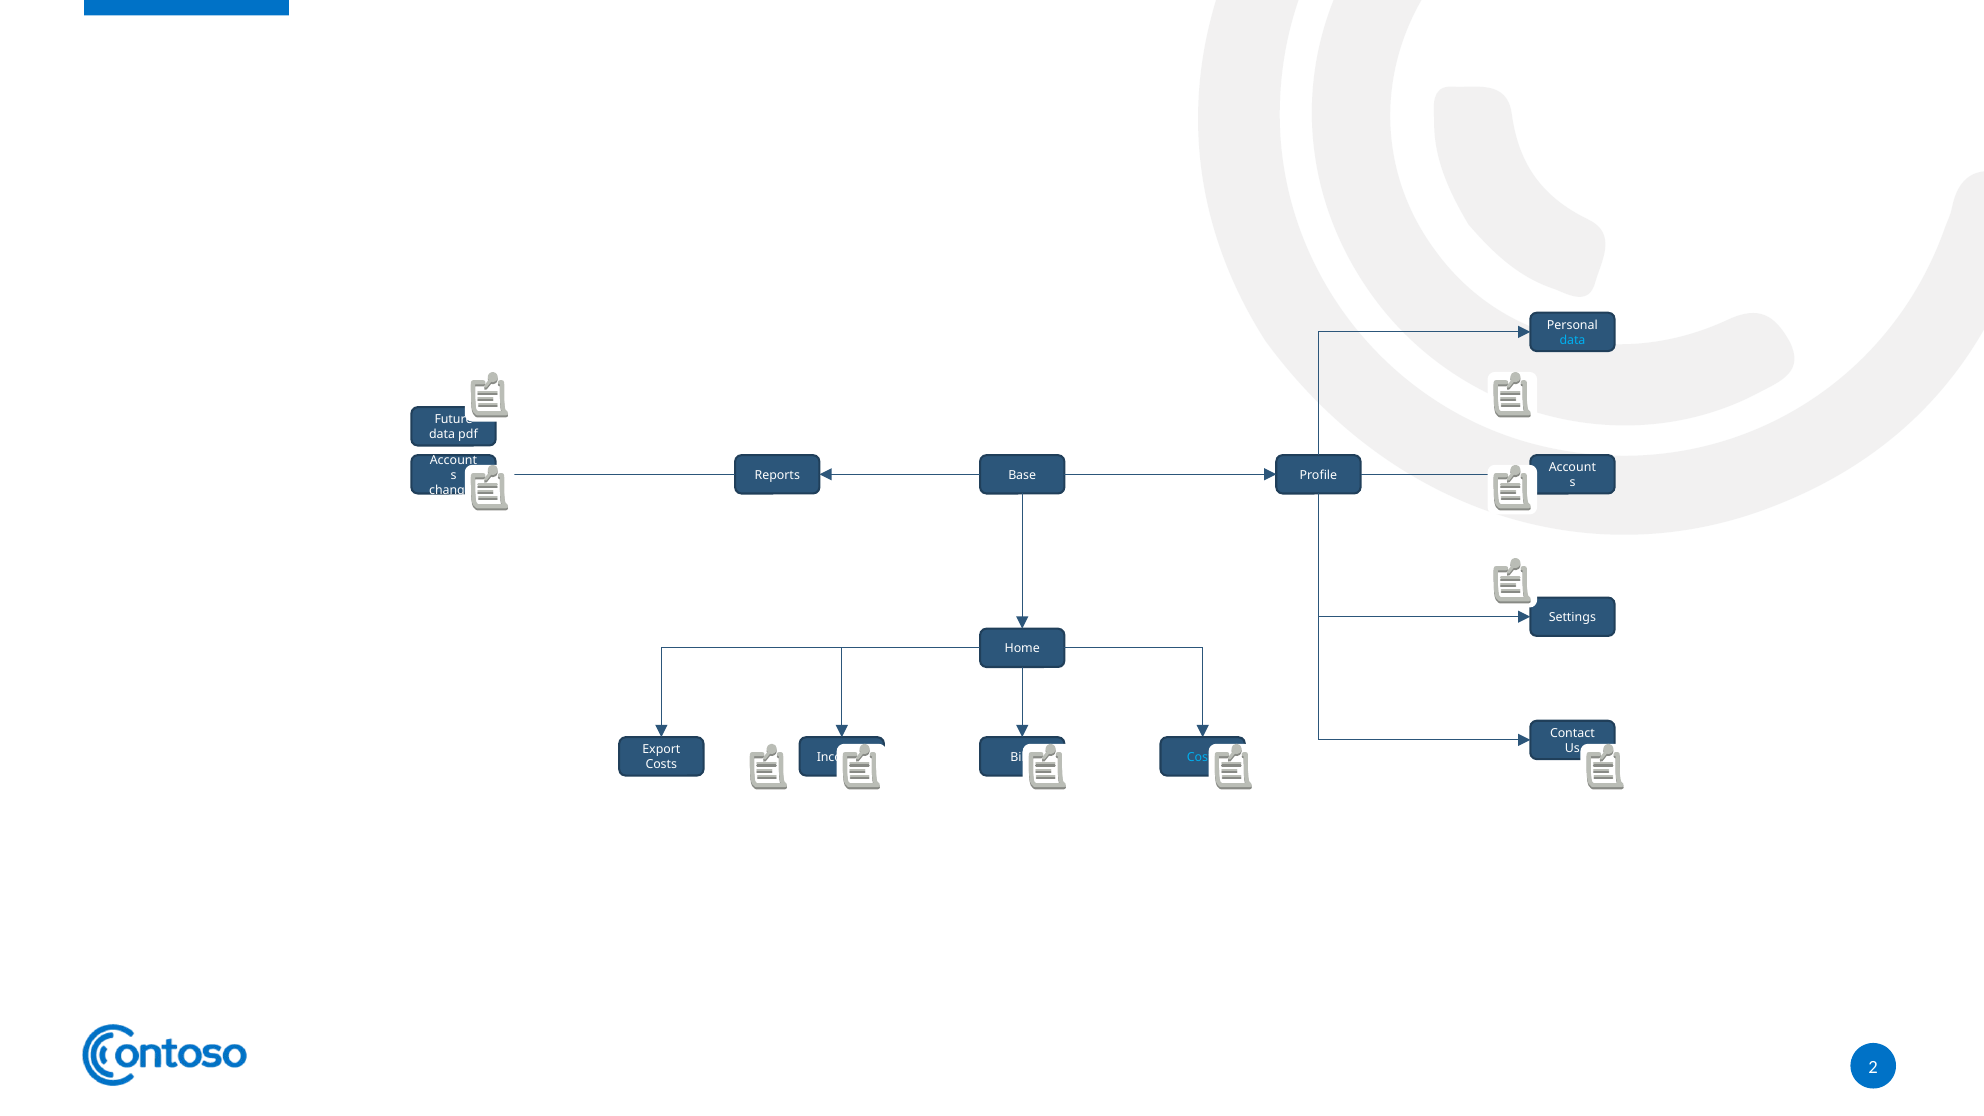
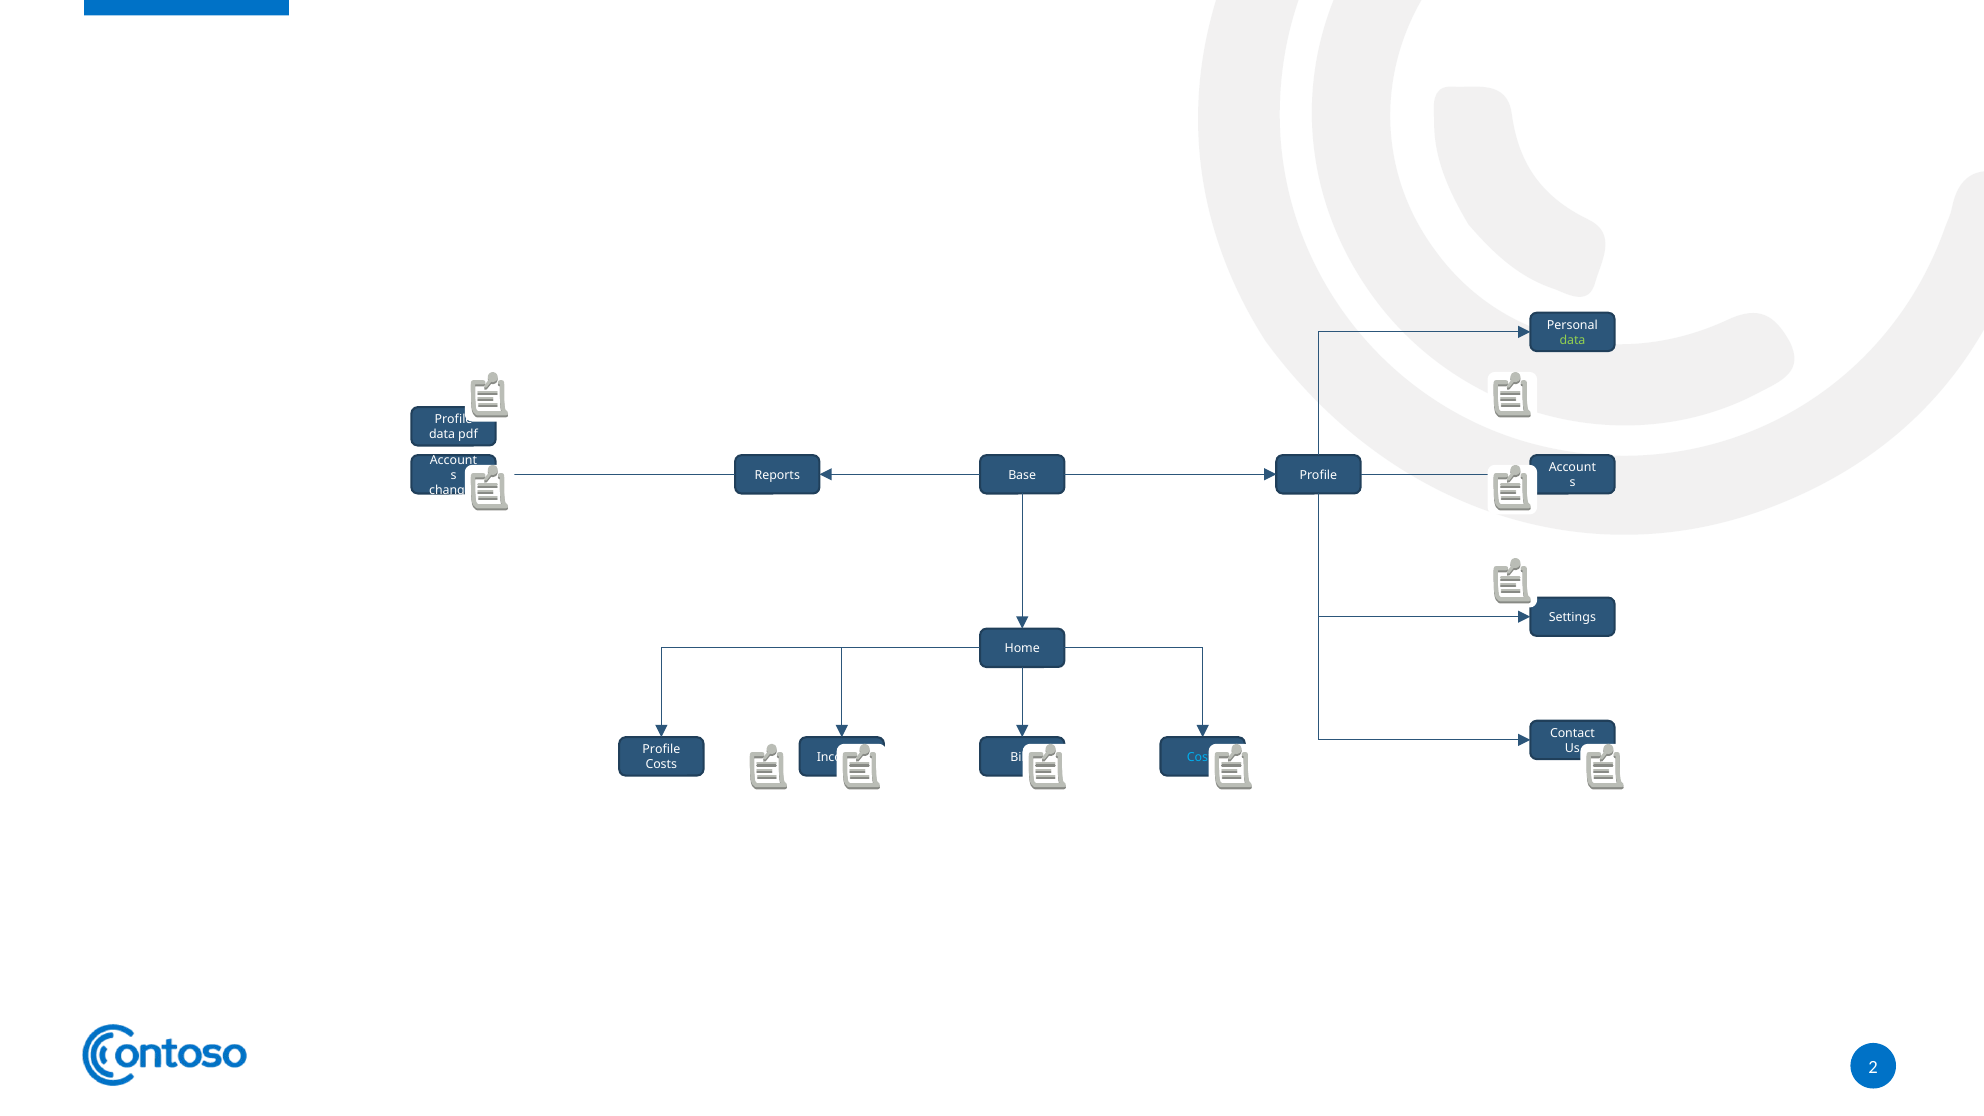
data colour: light blue -> light green (1572, 340)
Future: Future -> Profile (454, 420)
Export: Export -> Profile (661, 750)
